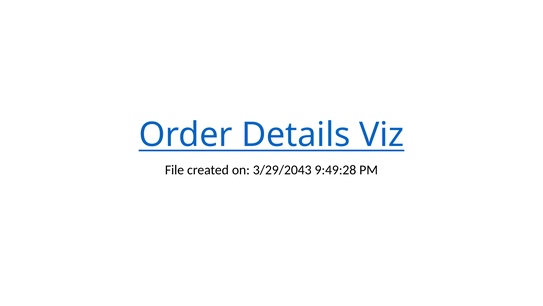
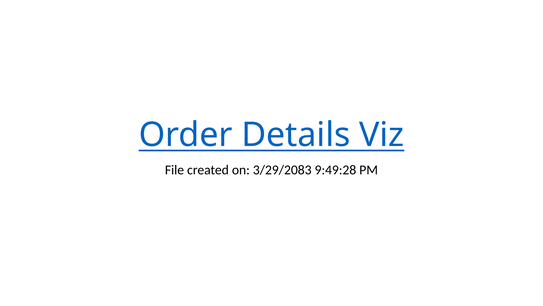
3/29/2043: 3/29/2043 -> 3/29/2083 (282, 170)
